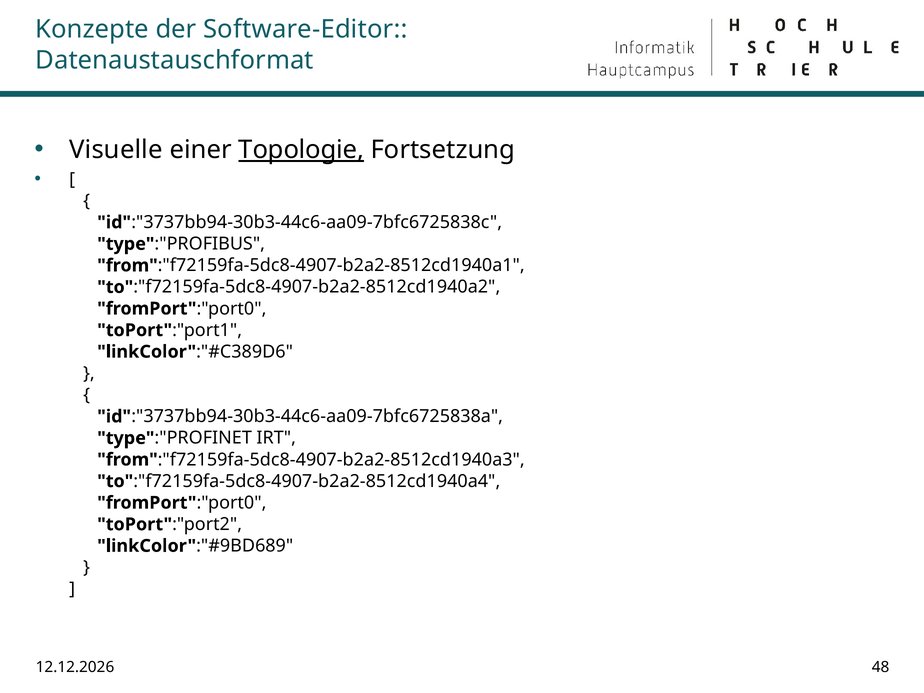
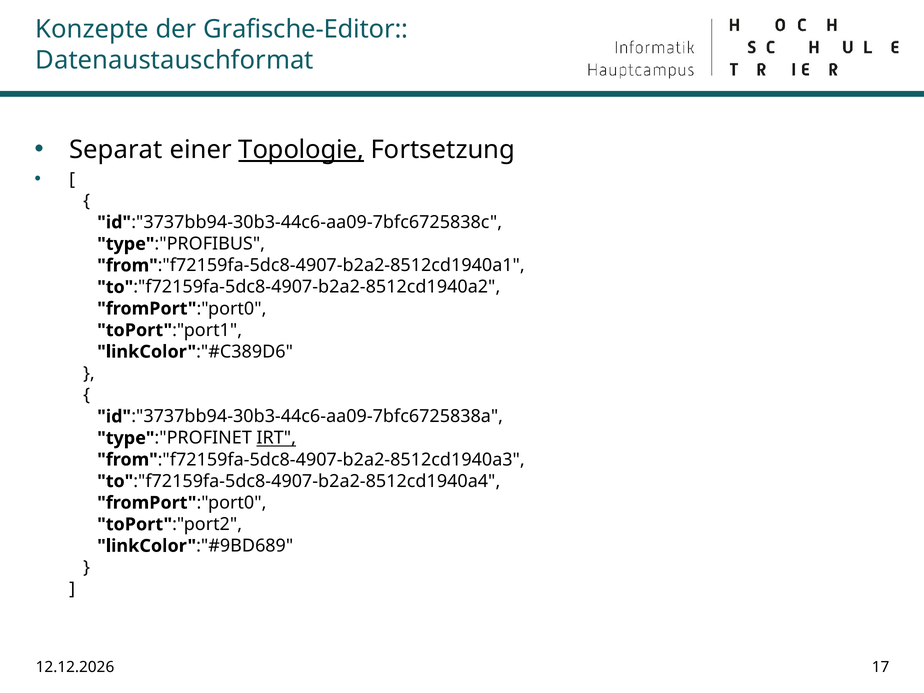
Software-Editor: Software-Editor -> Grafische-Editor (306, 29)
Visuelle: Visuelle -> Separat (116, 150)
IRT underline: none -> present (276, 438)
48: 48 -> 17 (881, 667)
